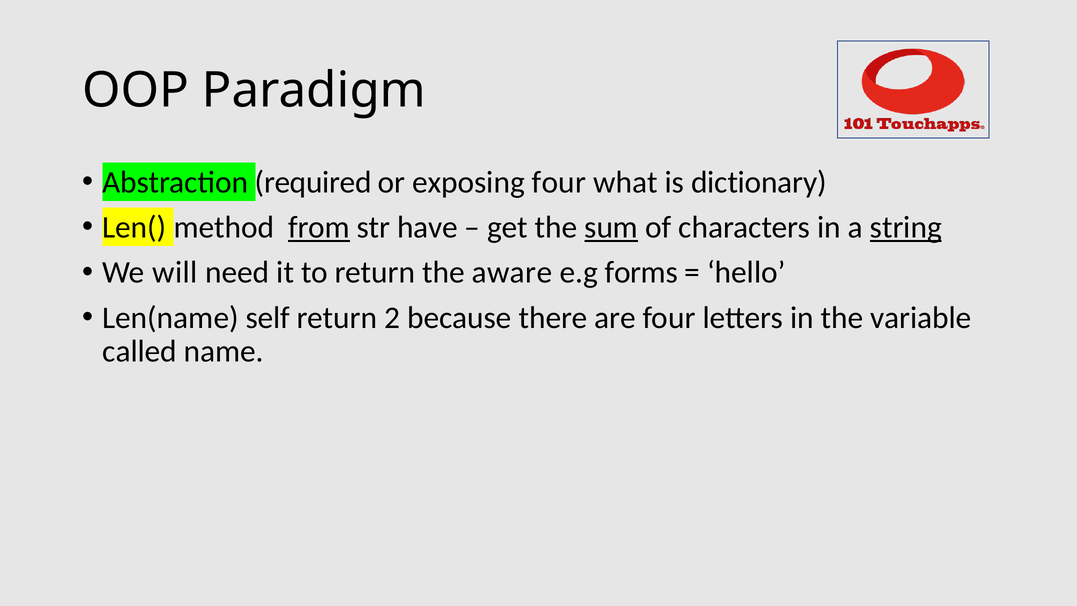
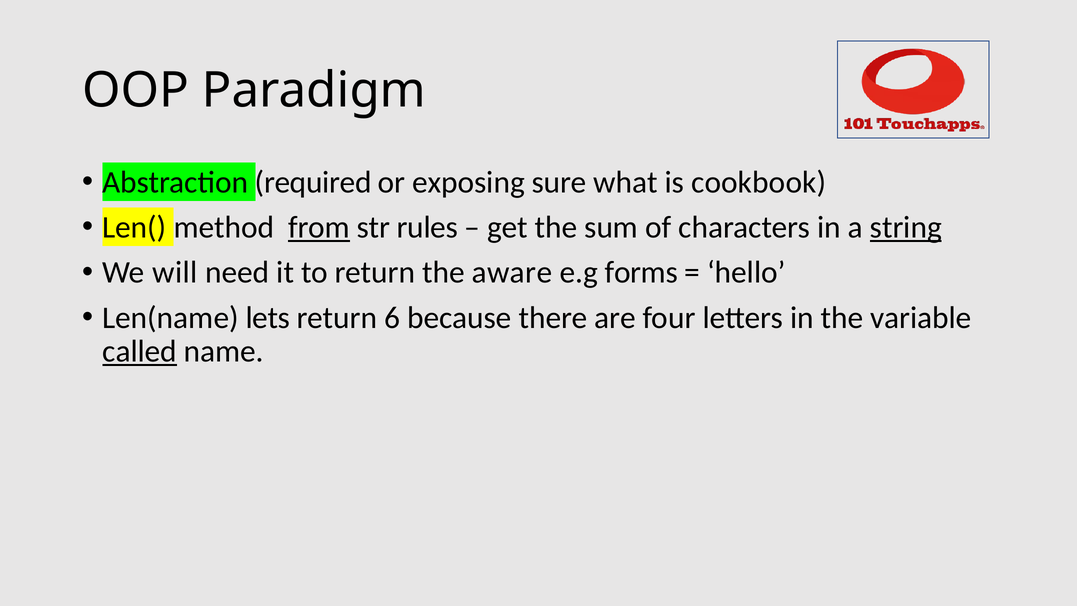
exposing four: four -> sure (559, 182)
dictionary: dictionary -> cookbook (759, 182)
have: have -> rules (427, 227)
sum underline: present -> none (611, 227)
self: self -> lets (268, 318)
2: 2 -> 6 (392, 318)
called underline: none -> present (140, 351)
